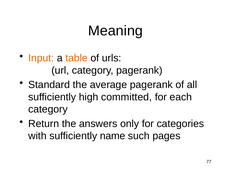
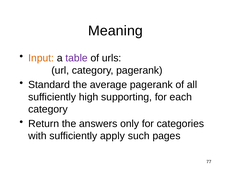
table colour: orange -> purple (77, 58)
committed: committed -> supporting (127, 97)
name: name -> apply (112, 136)
